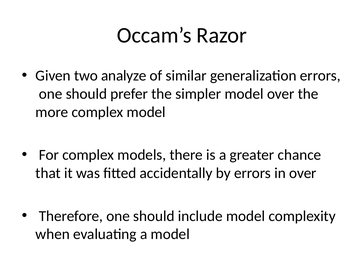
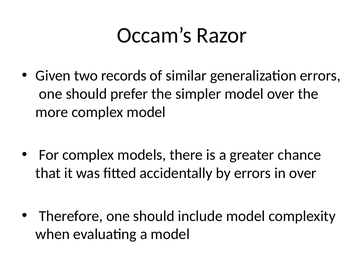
analyze: analyze -> records (124, 76)
